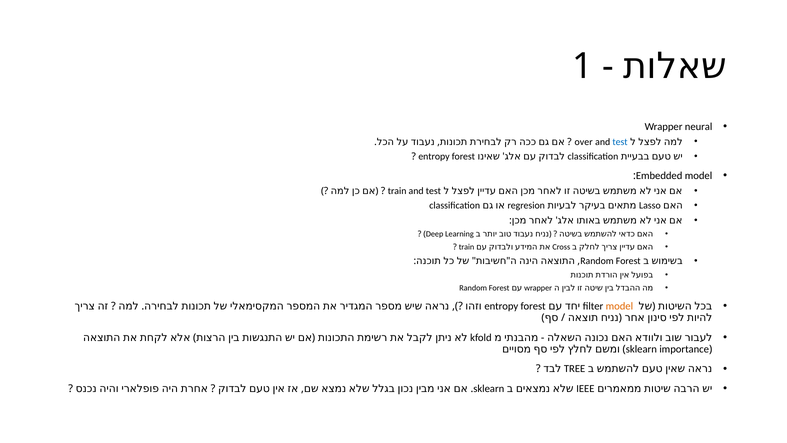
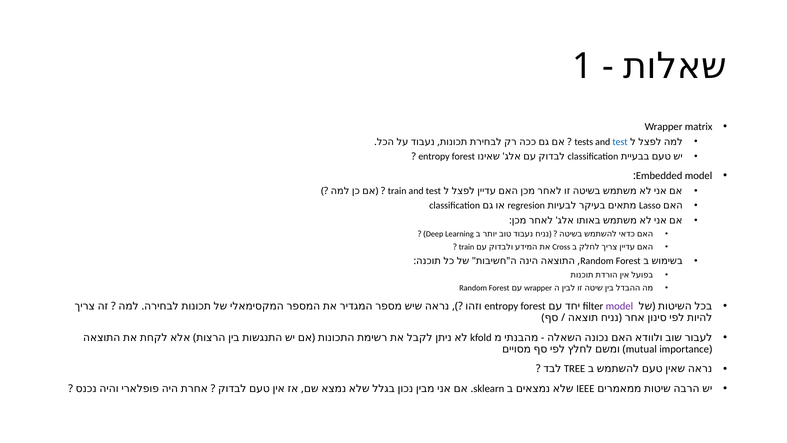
neural: neural -> matrix (699, 126)
over: over -> tests (584, 142)
model colour: orange -> purple (619, 306)
sklearn: sklearn -> mutual (641, 349)
